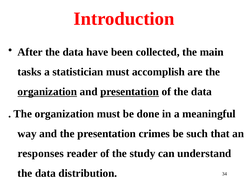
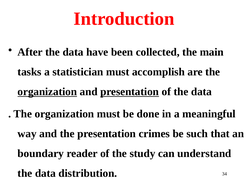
responses: responses -> boundary (41, 153)
